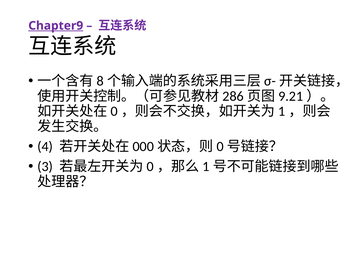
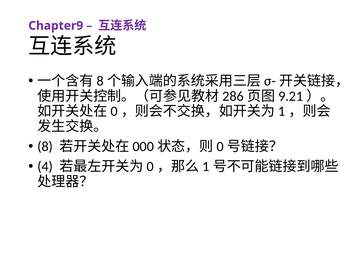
Chapter9 underline: present -> none (56, 26)
4: 4 -> 8 (45, 147)
3: 3 -> 4 (45, 167)
